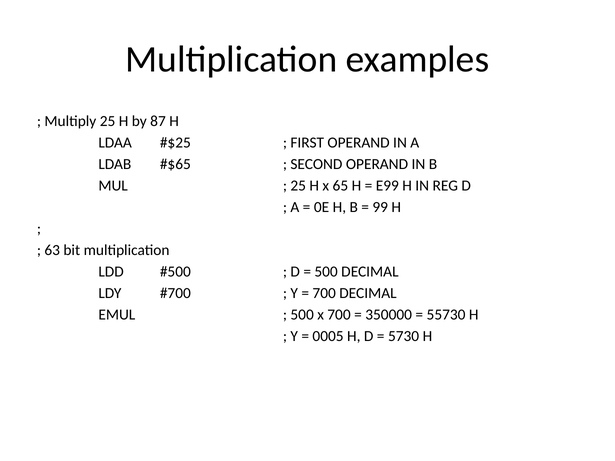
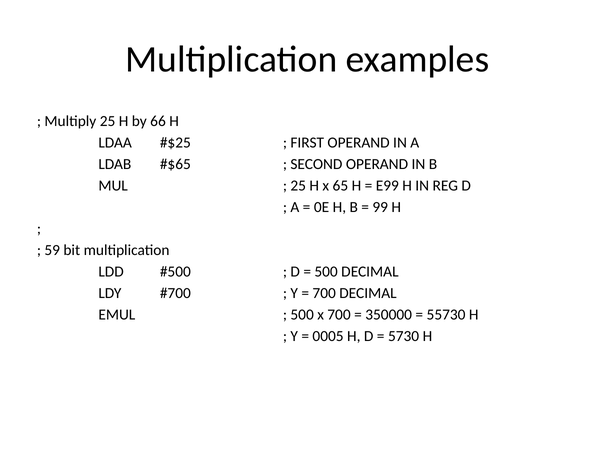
87: 87 -> 66 (158, 121)
63: 63 -> 59 (52, 250)
